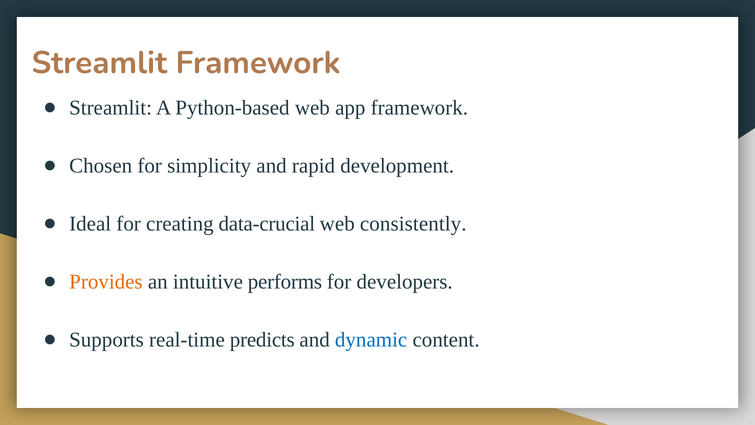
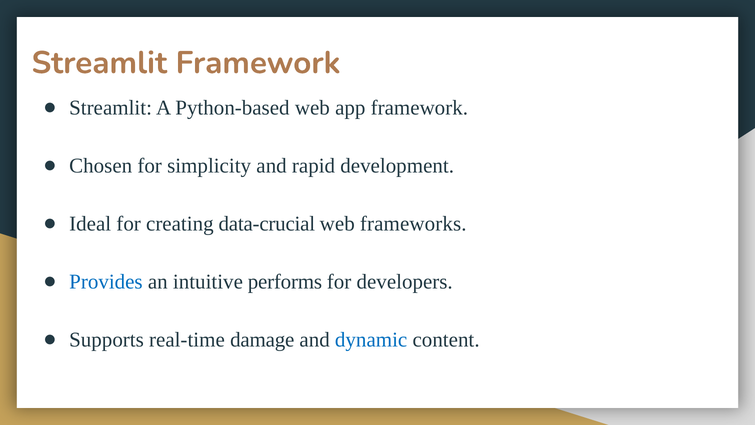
consistently: consistently -> frameworks (413, 224)
Provides colour: orange -> blue (106, 282)
predicts: predicts -> damage (262, 340)
